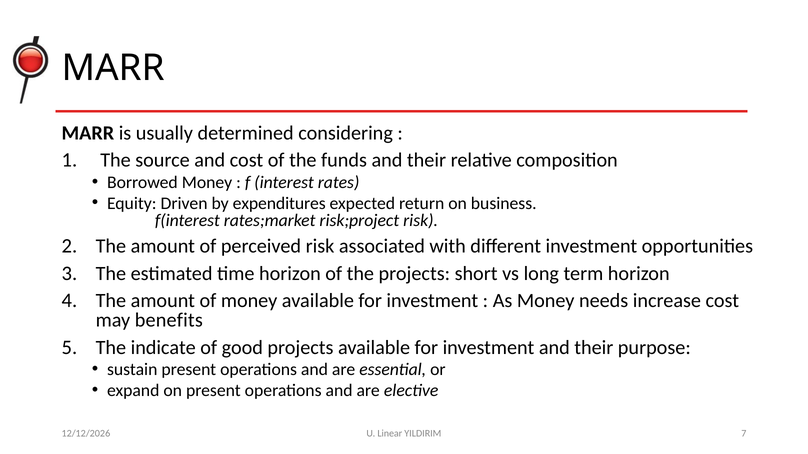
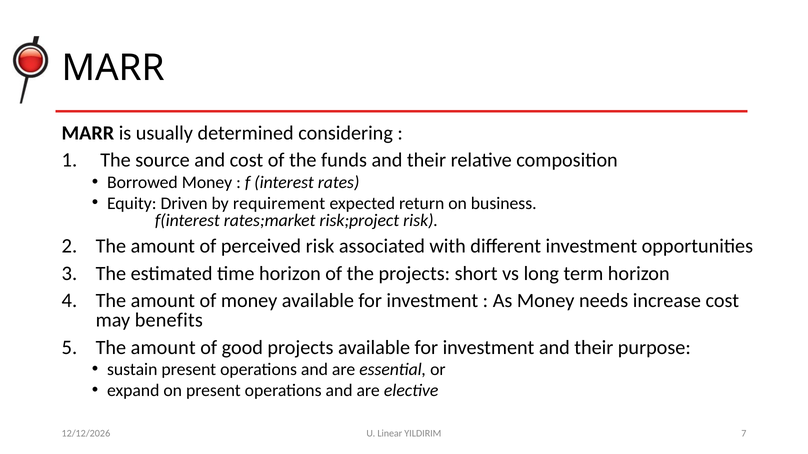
expenditures: expenditures -> requirement (279, 203)
indicate: indicate -> amount (163, 348)
